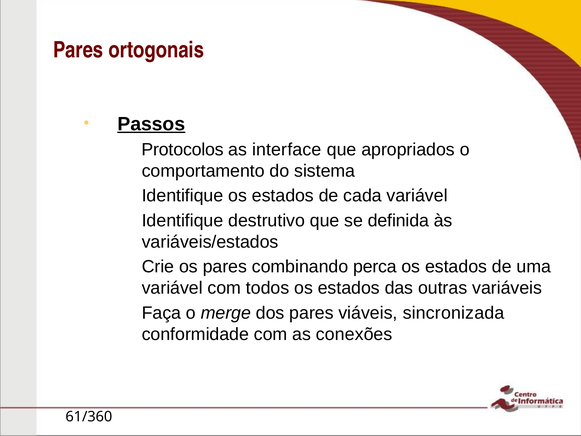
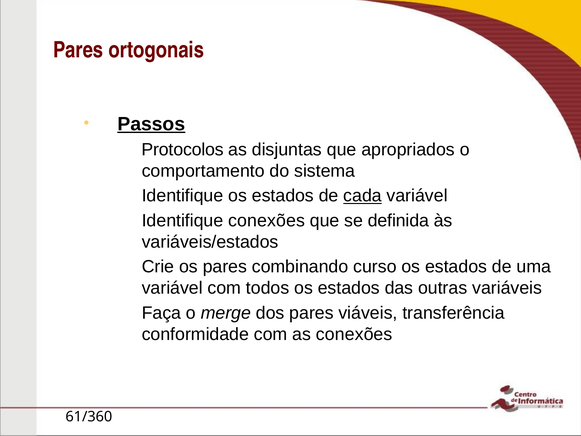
interface: interface -> disjuntas (287, 150)
cada underline: none -> present (363, 196)
Identifique destrutivo: destrutivo -> conexões (267, 221)
perca: perca -> curso (375, 267)
sincronizada: sincronizada -> transferência (454, 313)
